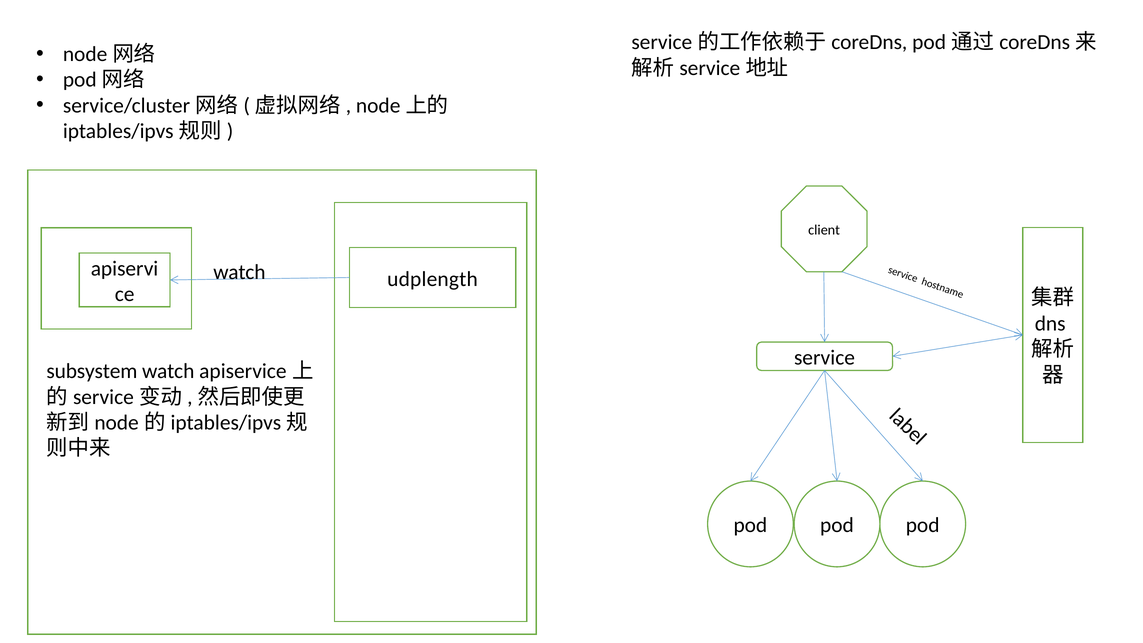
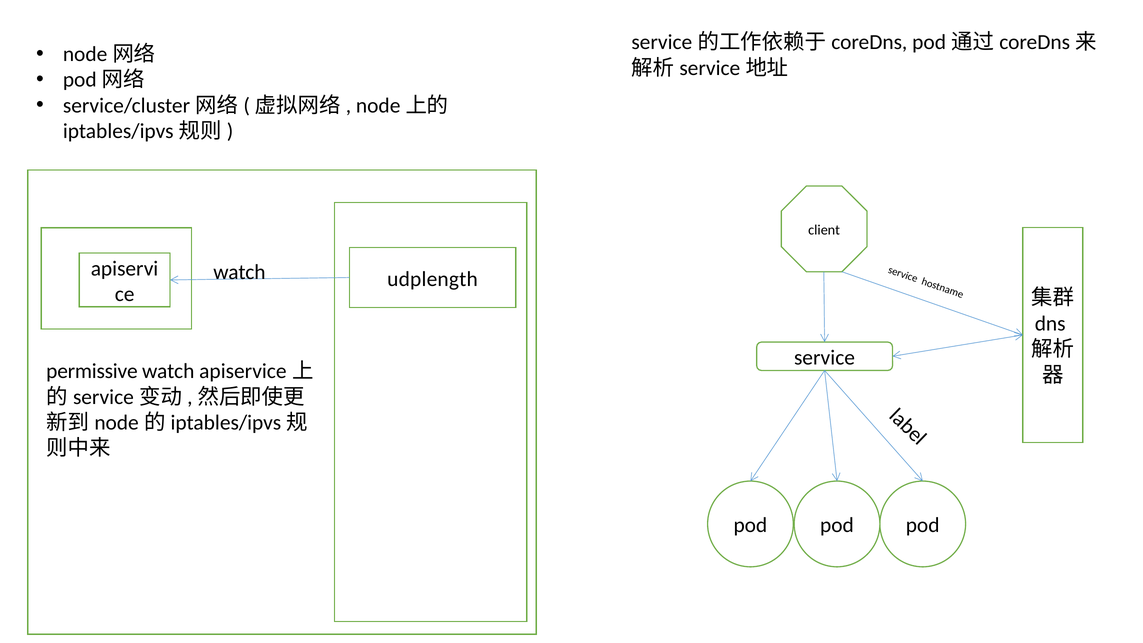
subsystem: subsystem -> permissive (92, 371)
